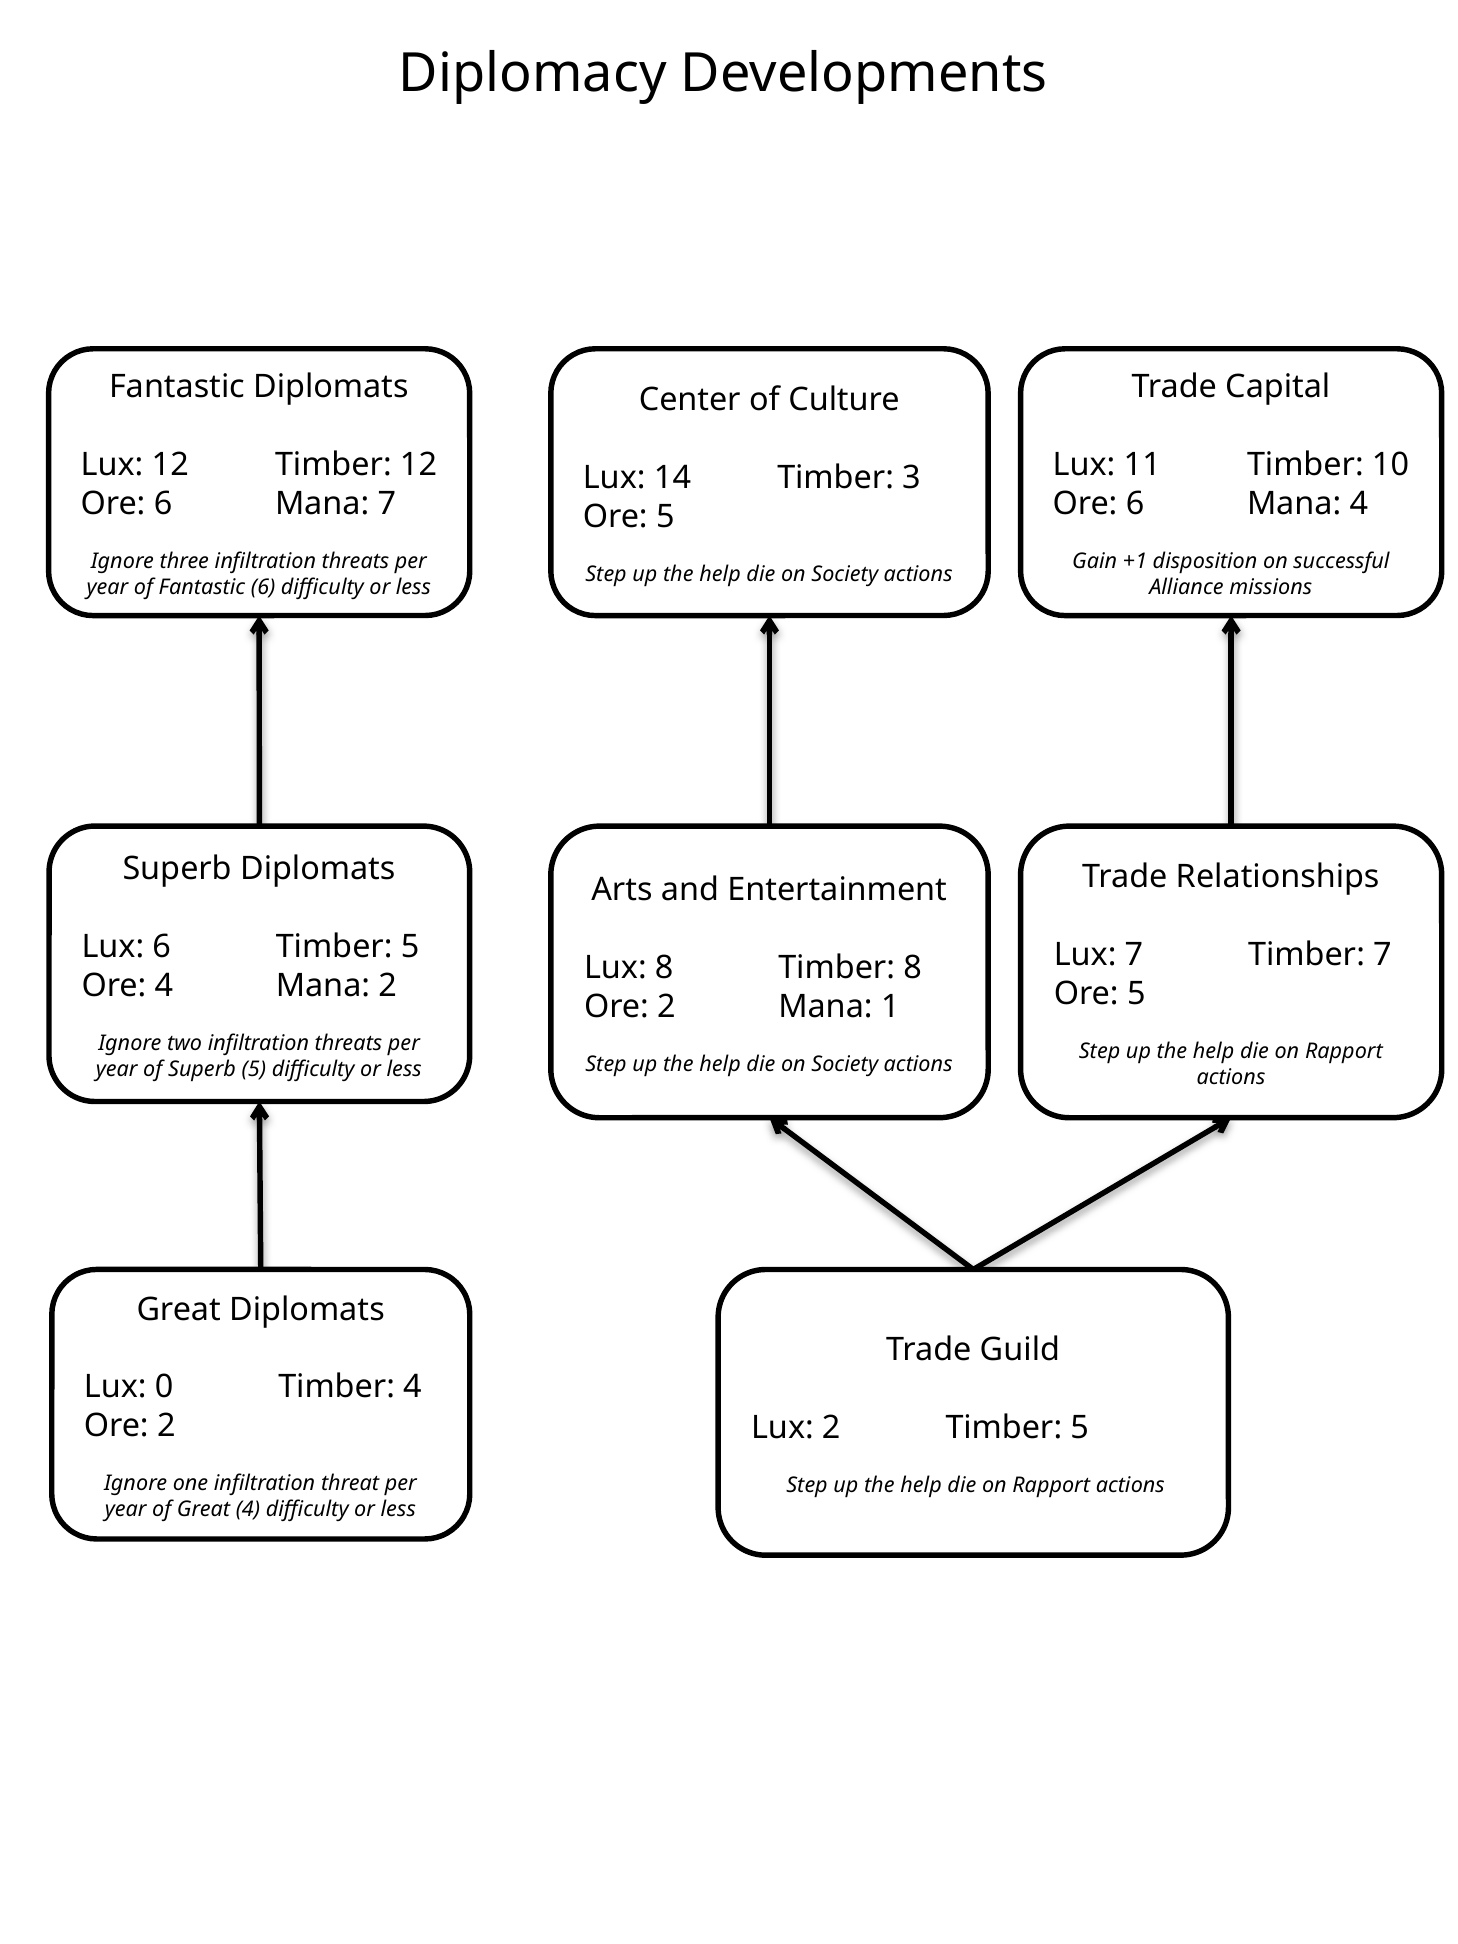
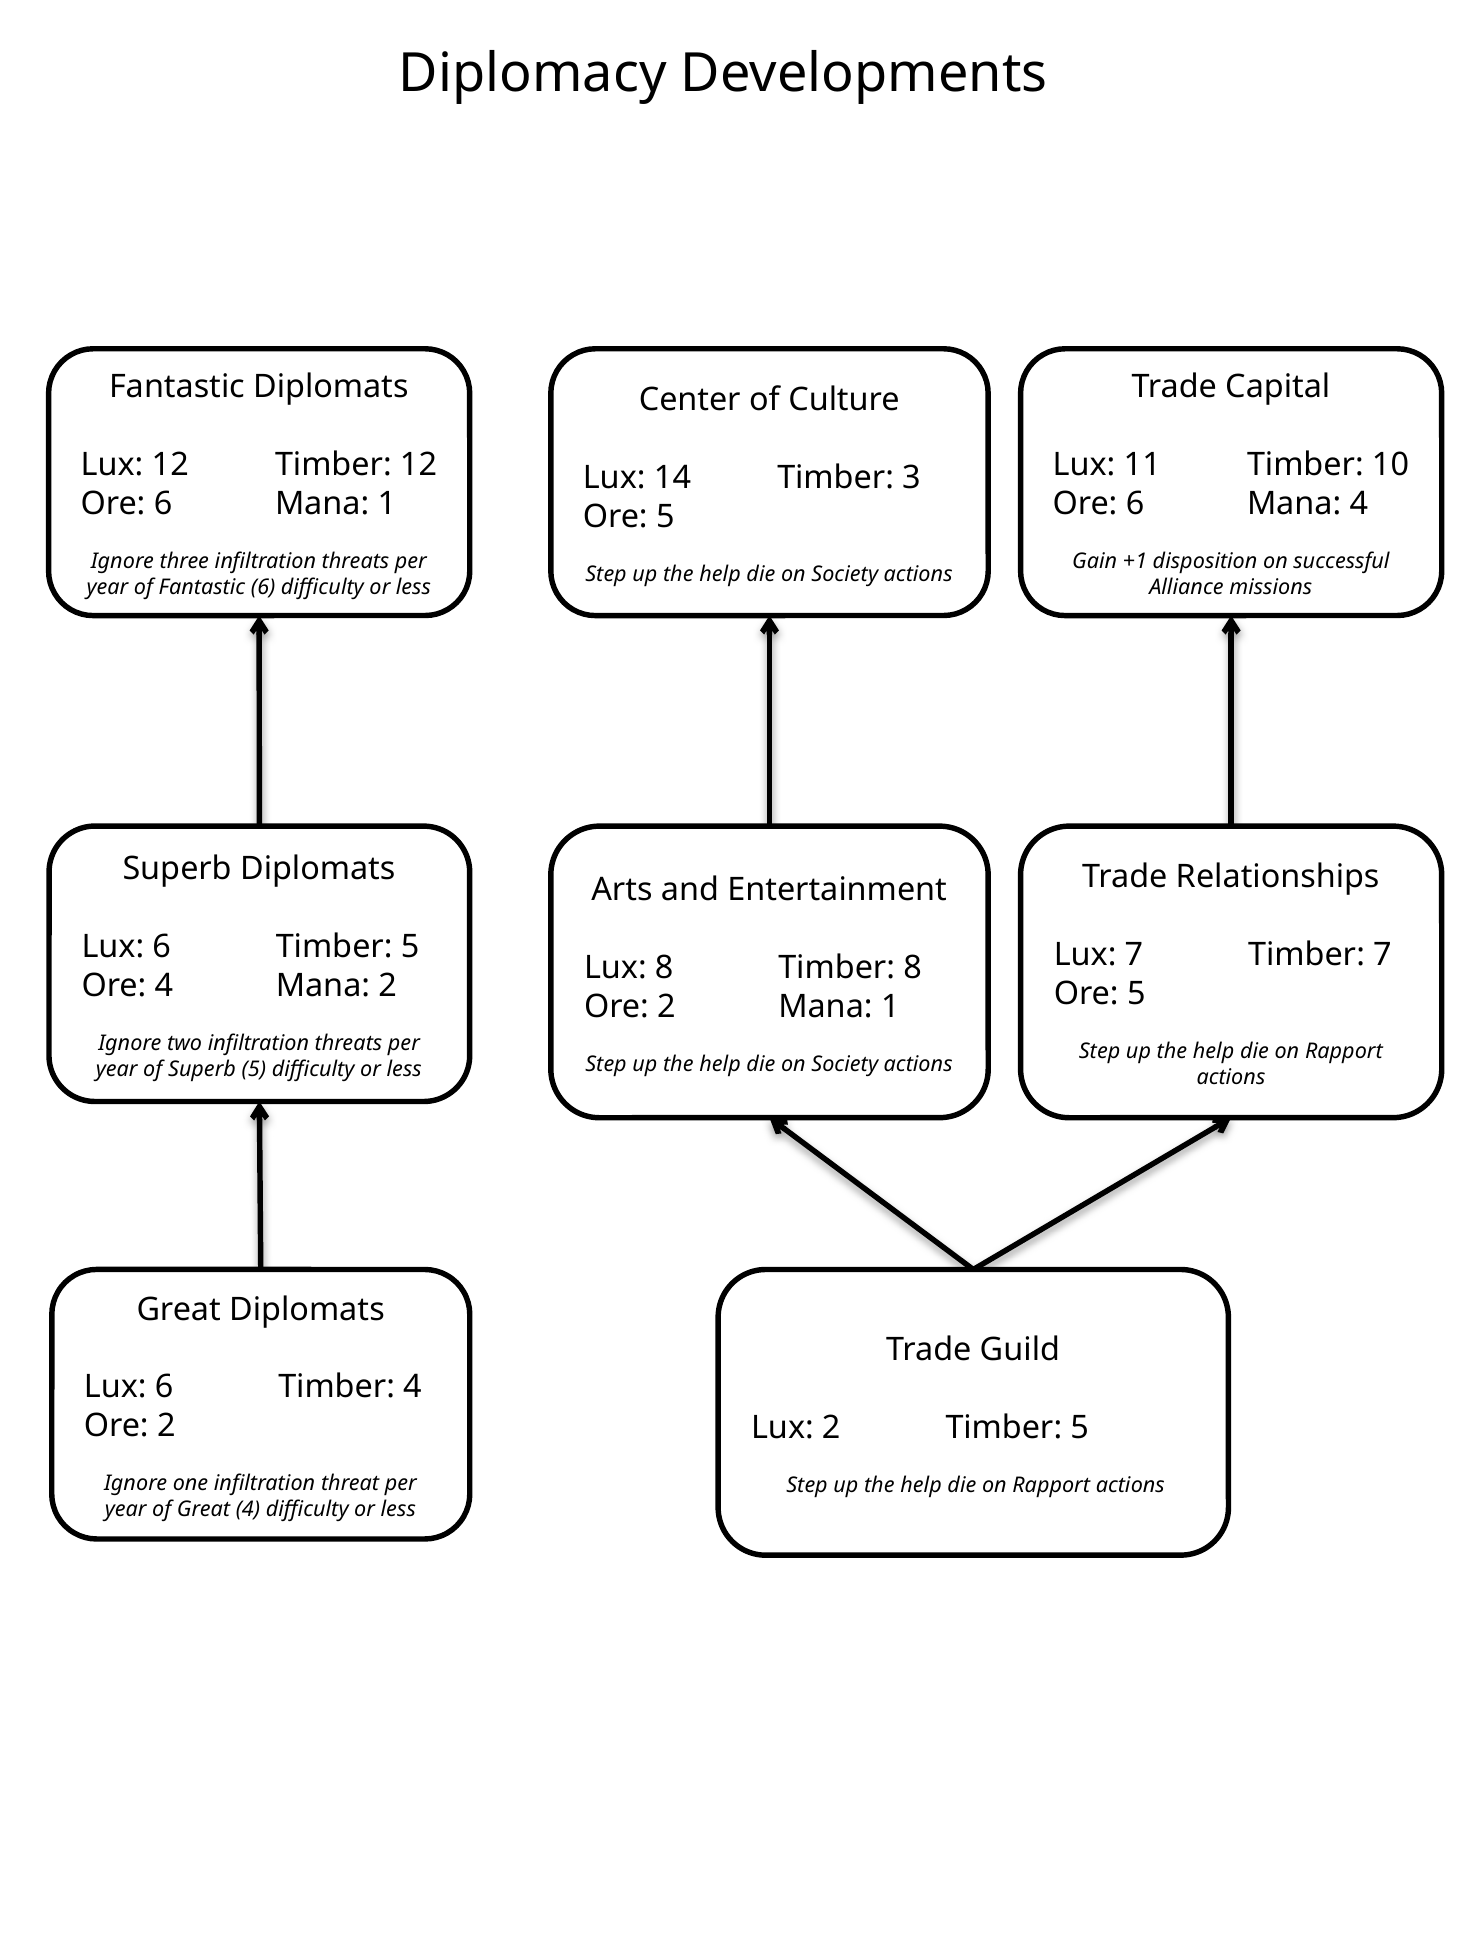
6 Mana 7: 7 -> 1 (387, 504)
0: 0 -> 6 (164, 1387)
